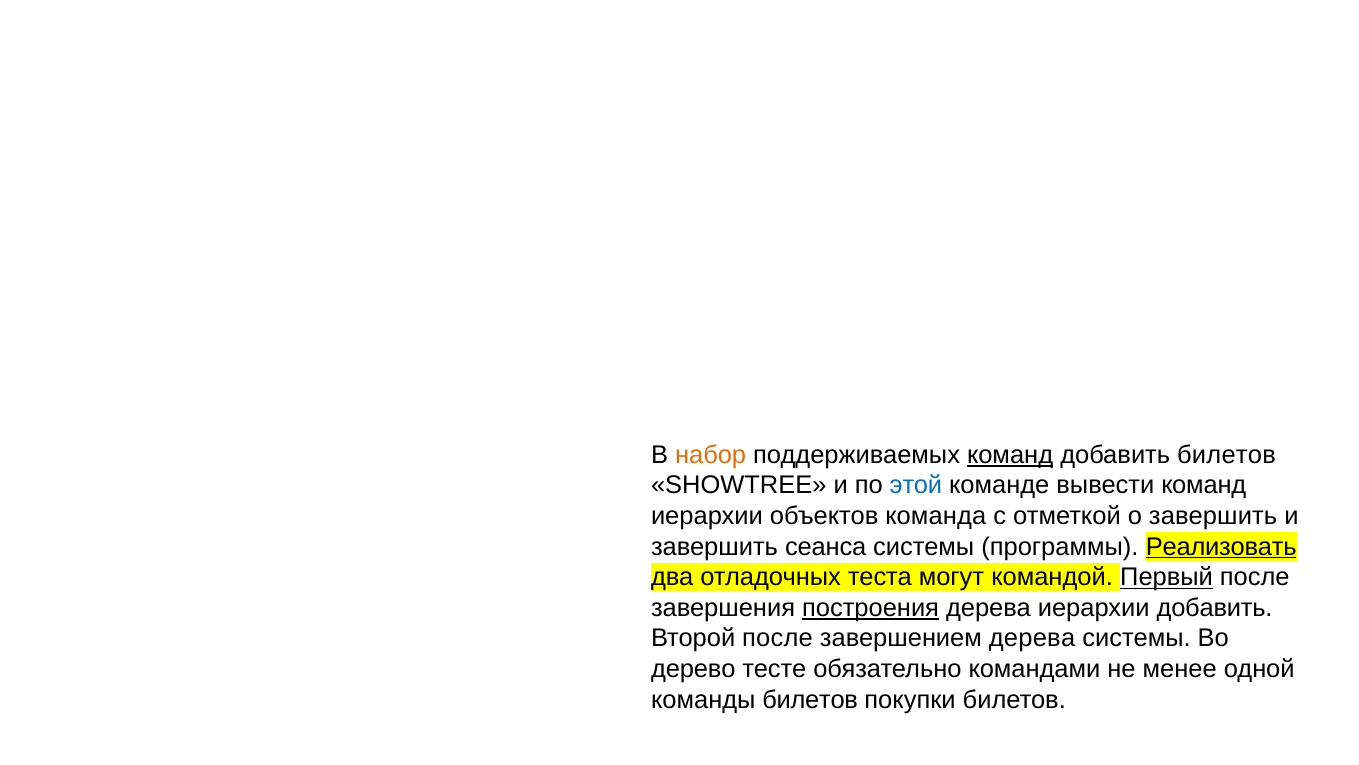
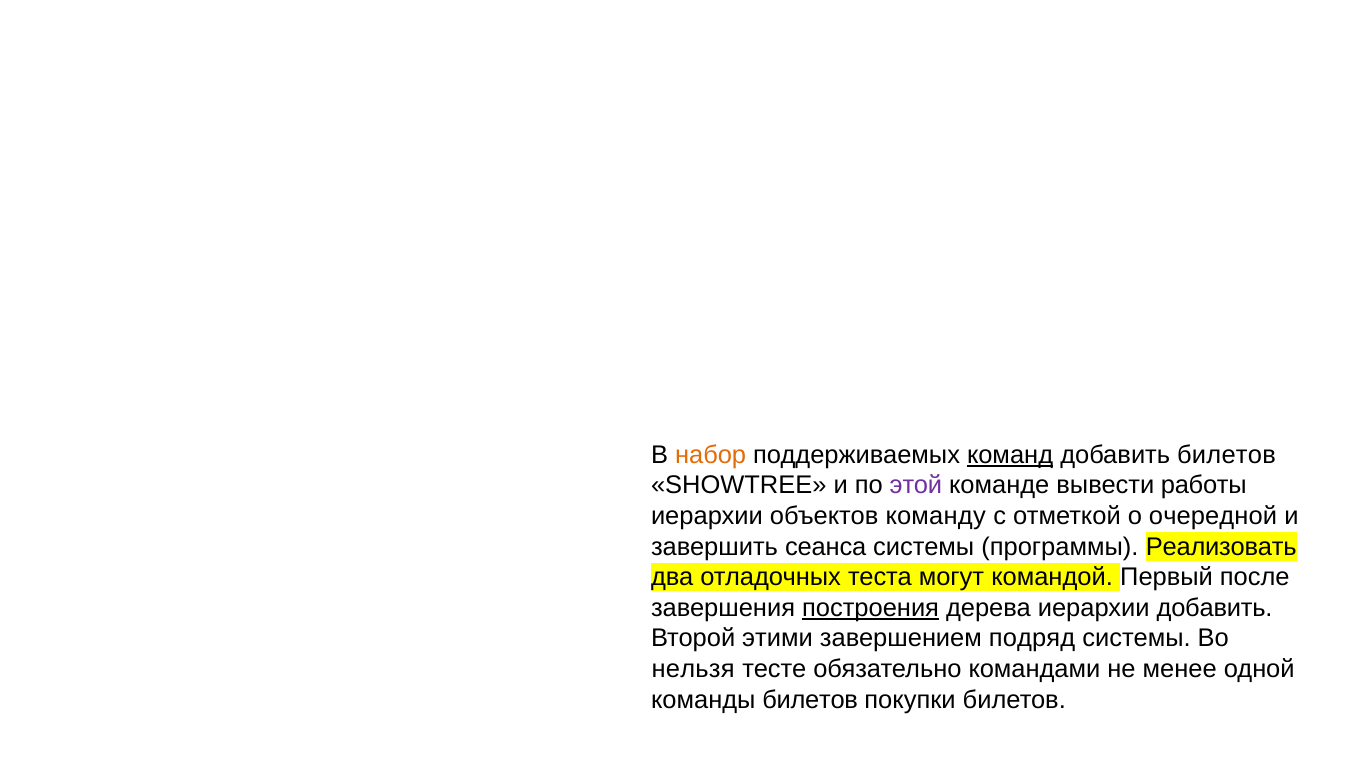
этой colour: blue -> purple (916, 485)
вывести команд: команд -> работы (1204, 485)
команда: команда -> команду (936, 516)
о завершить: завершить -> очередной (1213, 516)
Реализовать underline: present -> none (1221, 546)
Первый underline: present -> none (1167, 577)
Второй после: после -> этими (778, 638)
завершением дерева: дерева -> подряд (1032, 638)
дерево: дерево -> нельзя (693, 669)
